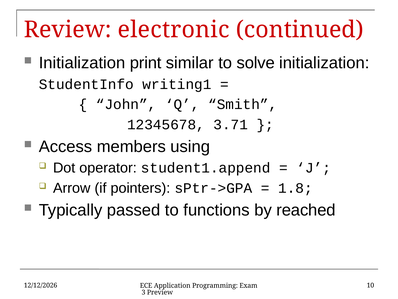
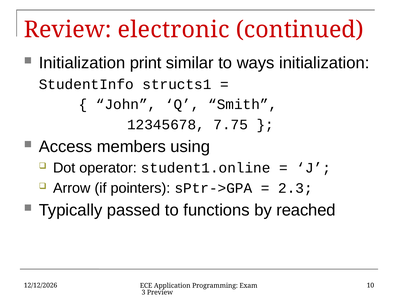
solve: solve -> ways (256, 63)
writing1: writing1 -> structs1 (177, 84)
3.71: 3.71 -> 7.75 (231, 124)
student1.append: student1.append -> student1.online (206, 168)
1.8: 1.8 -> 2.3 (295, 188)
